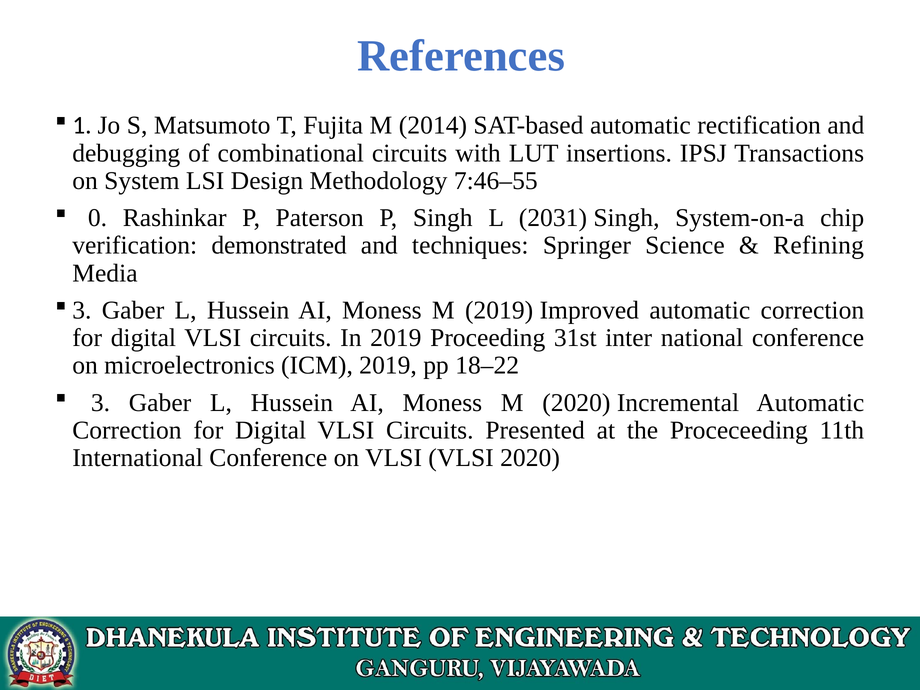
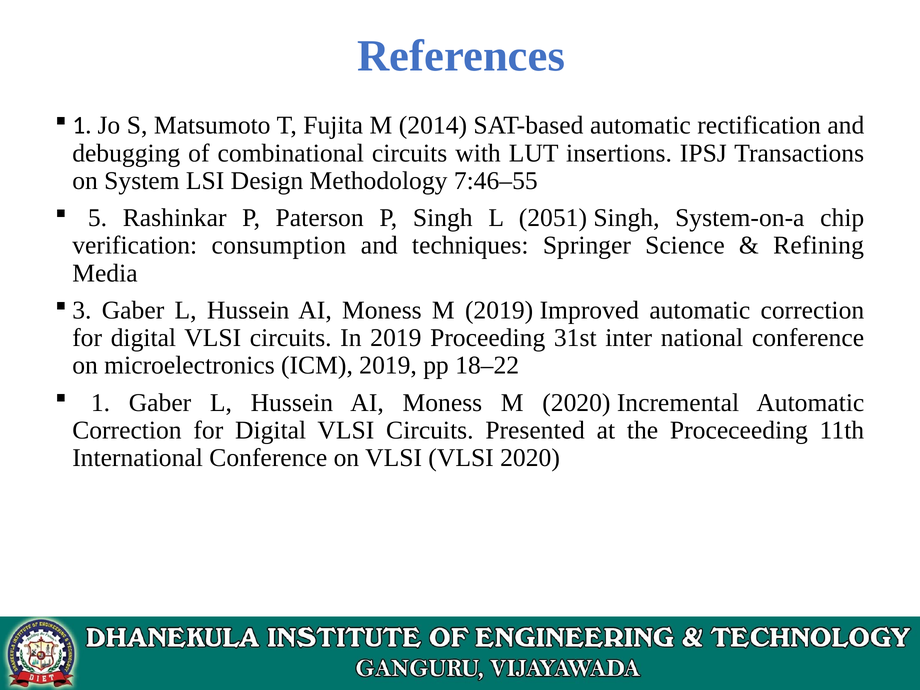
0: 0 -> 5 (98, 218)
2031: 2031 -> 2051 (553, 218)
demonstrated: demonstrated -> consumption (279, 246)
3: 3 -> 1 (100, 403)
